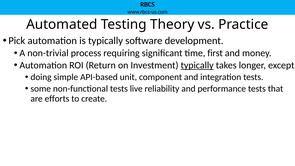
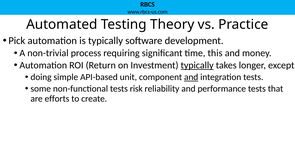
first: first -> this (215, 53)
and underline: none -> present (191, 77)
live: live -> risk (136, 89)
